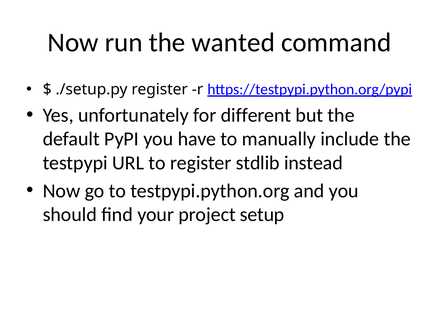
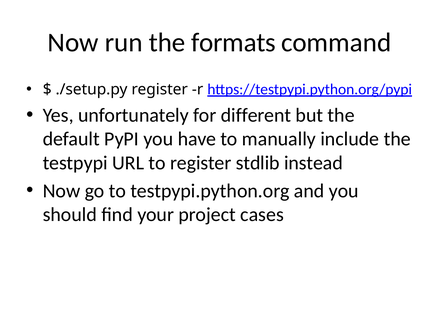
wanted: wanted -> formats (233, 42)
setup: setup -> cases (262, 215)
